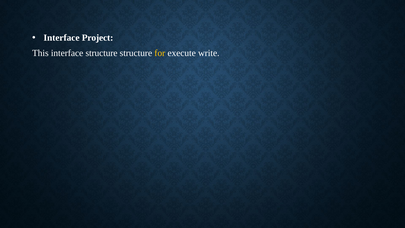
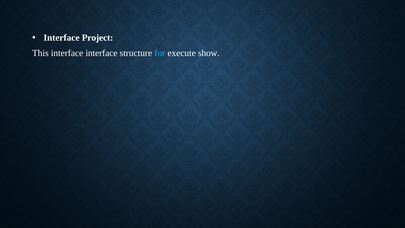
interface structure: structure -> interface (102, 53)
for colour: yellow -> light blue (160, 53)
write: write -> show (209, 53)
